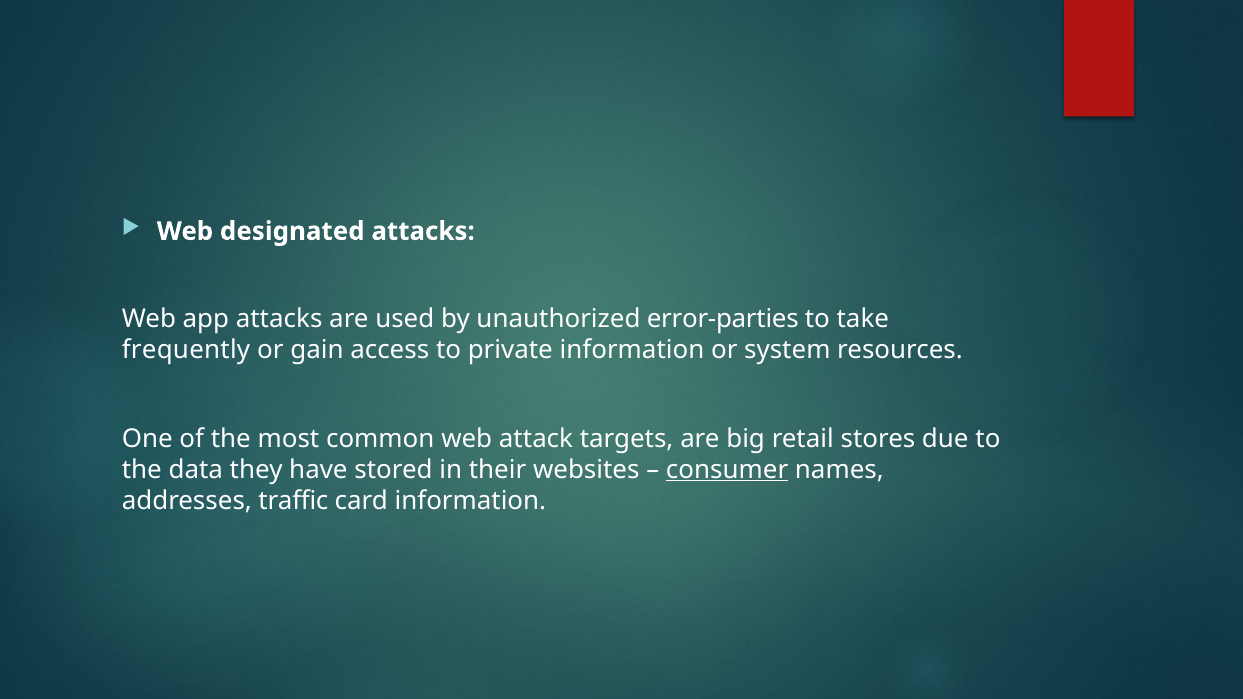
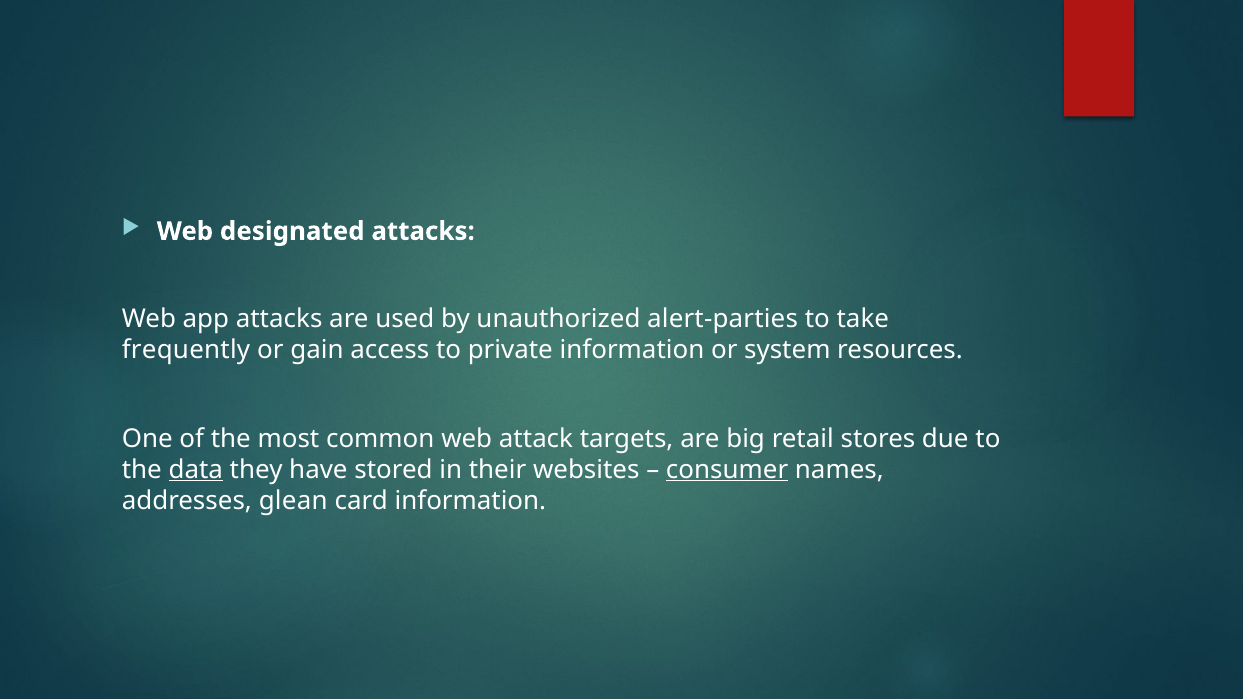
error-parties: error-parties -> alert-parties (723, 319)
data underline: none -> present (196, 470)
traffic: traffic -> glean (293, 501)
